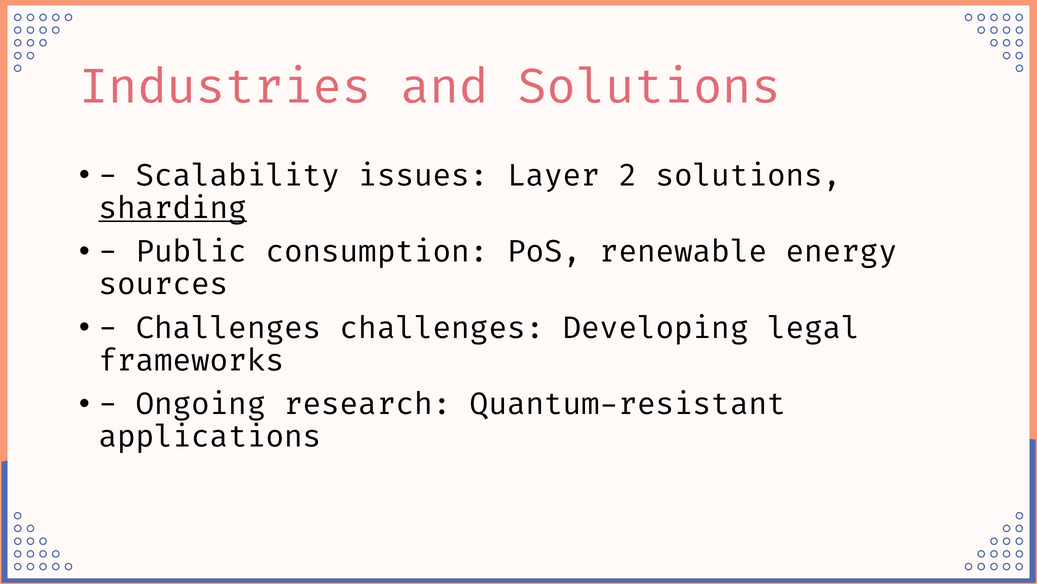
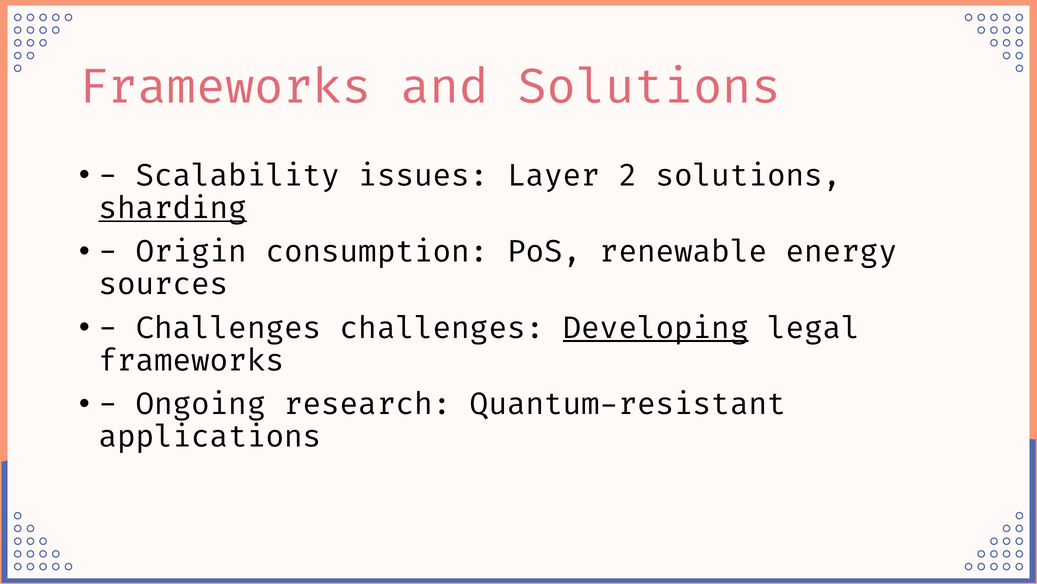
Industries: Industries -> Frameworks (225, 87)
Public: Public -> Origin (191, 251)
Developing underline: none -> present (656, 328)
